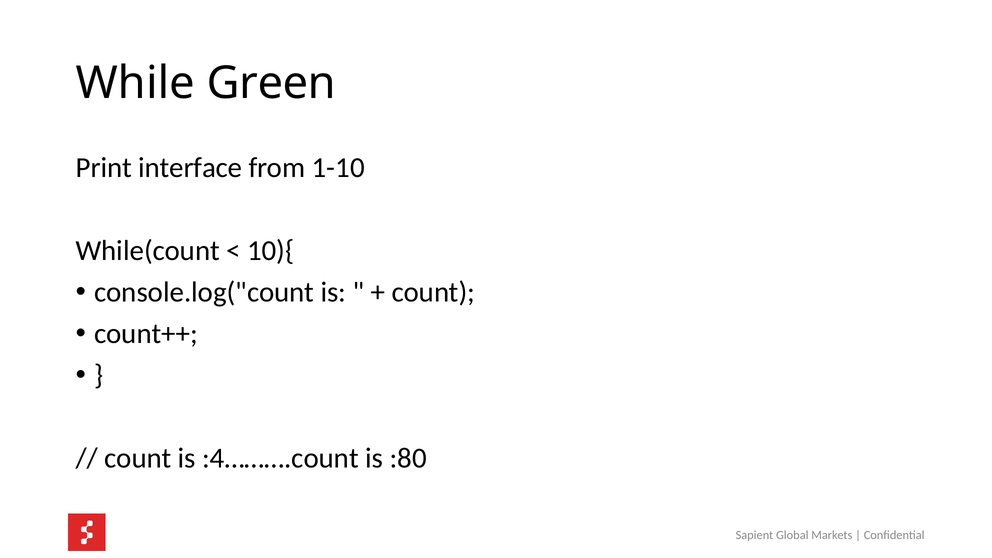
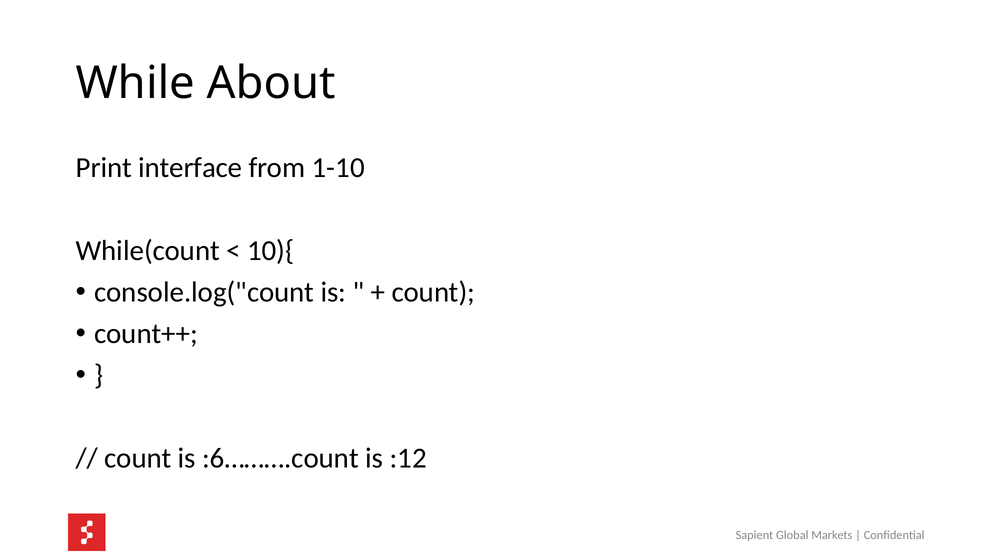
Green: Green -> About (271, 83)
:4……….count: :4……….count -> :6……….count (281, 458)
:80: :80 -> :12 (408, 458)
